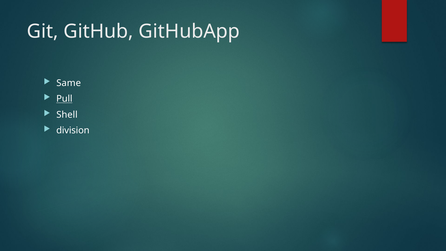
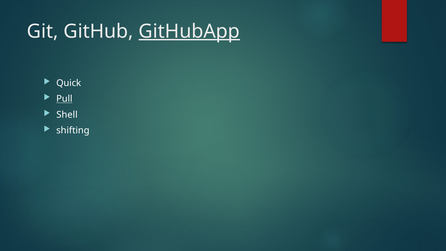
GitHubApp underline: none -> present (189, 31)
Same: Same -> Quick (69, 83)
division: division -> shifting (73, 130)
